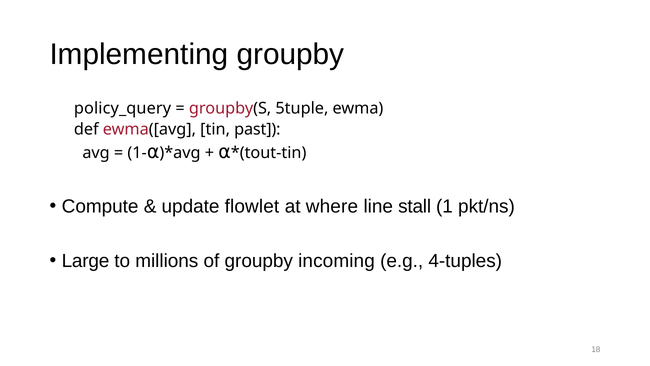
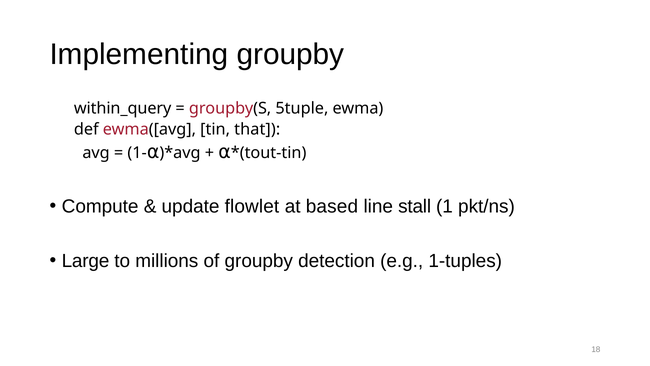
policy_query: policy_query -> within_query (123, 108)
past: past -> that (257, 129)
where: where -> based (332, 206)
incoming: incoming -> detection (337, 261)
4-tuples: 4-tuples -> 1-tuples (465, 261)
